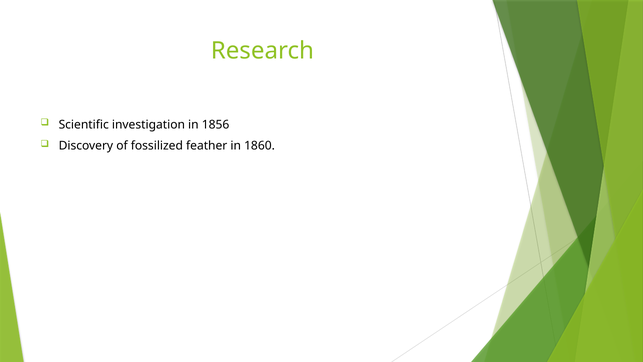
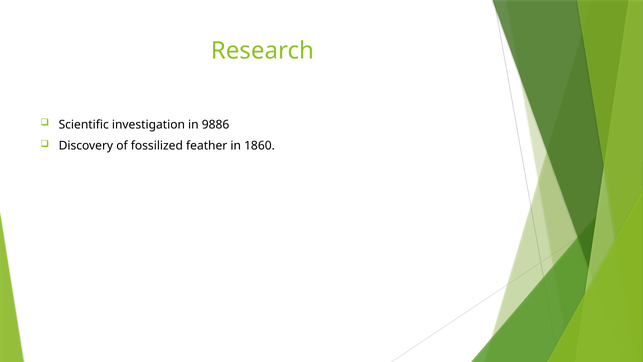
1856: 1856 -> 9886 (216, 124)
